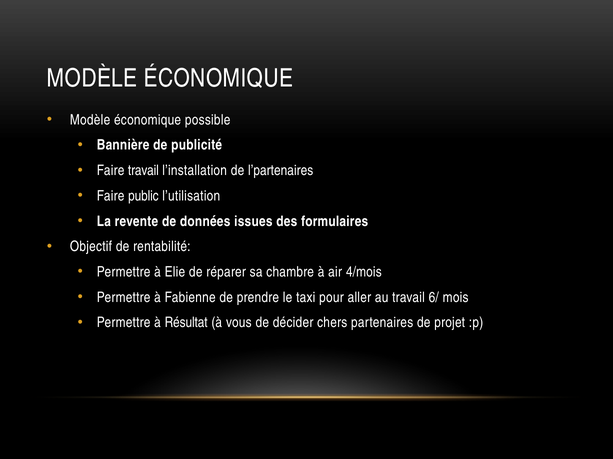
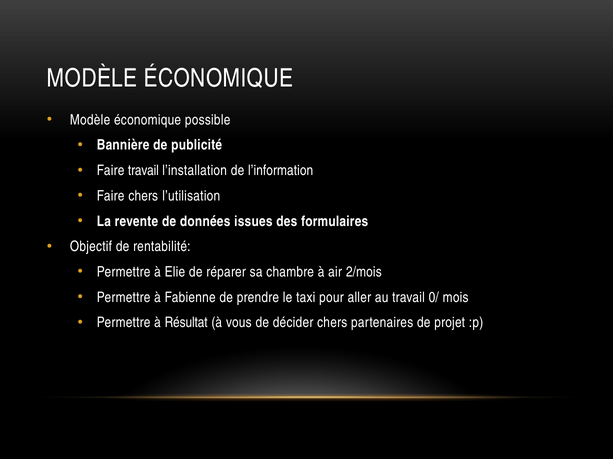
l’partenaires: l’partenaires -> l’information (281, 171)
Faire public: public -> chers (143, 196)
4/mois: 4/mois -> 2/mois (364, 272)
6/: 6/ -> 0/ (434, 298)
